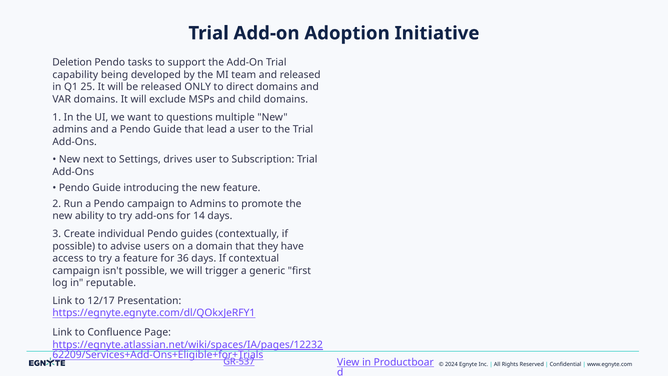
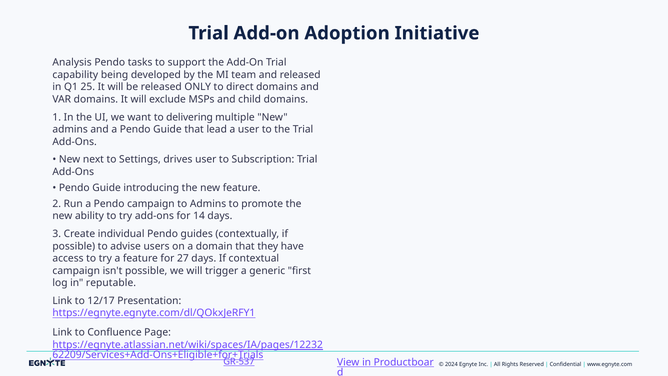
Deletion: Deletion -> Analysis (72, 63)
questions: questions -> delivering (190, 117)
36: 36 -> 27 (183, 258)
